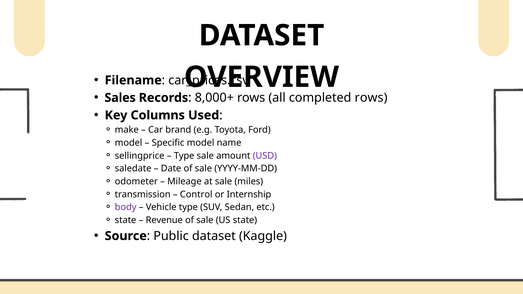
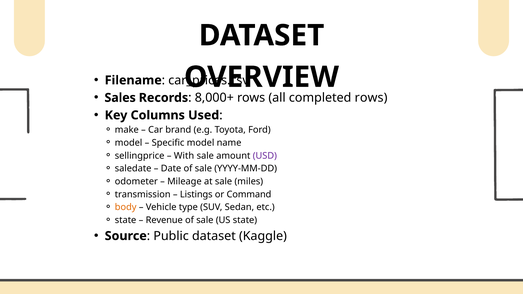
Type: Type -> With (184, 156)
Control: Control -> Listings (196, 195)
Internship: Internship -> Command (249, 195)
body colour: purple -> orange (126, 207)
